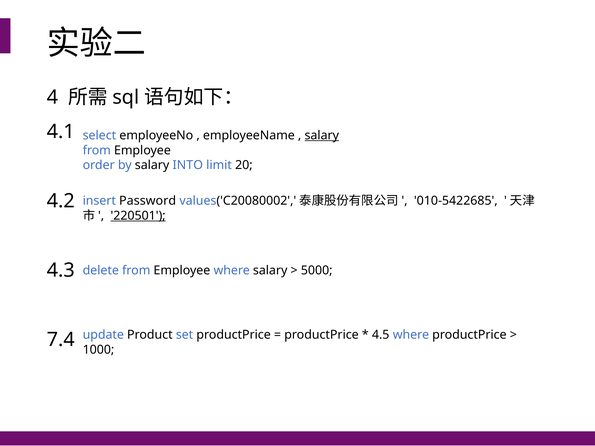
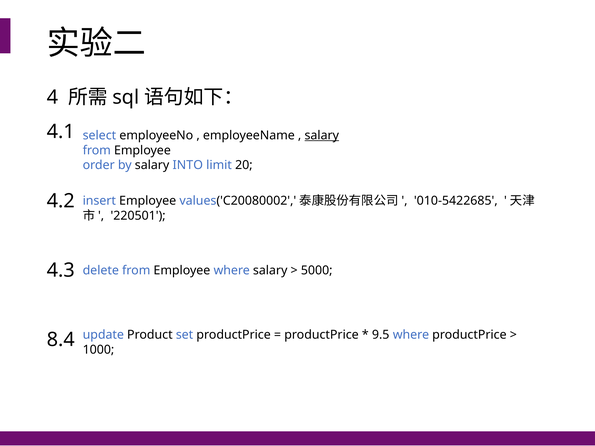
insert Password: Password -> Employee (148, 201)
220501 underline: present -> none (138, 216)
4.5: 4.5 -> 9.5 (381, 335)
7.4: 7.4 -> 8.4 (61, 340)
